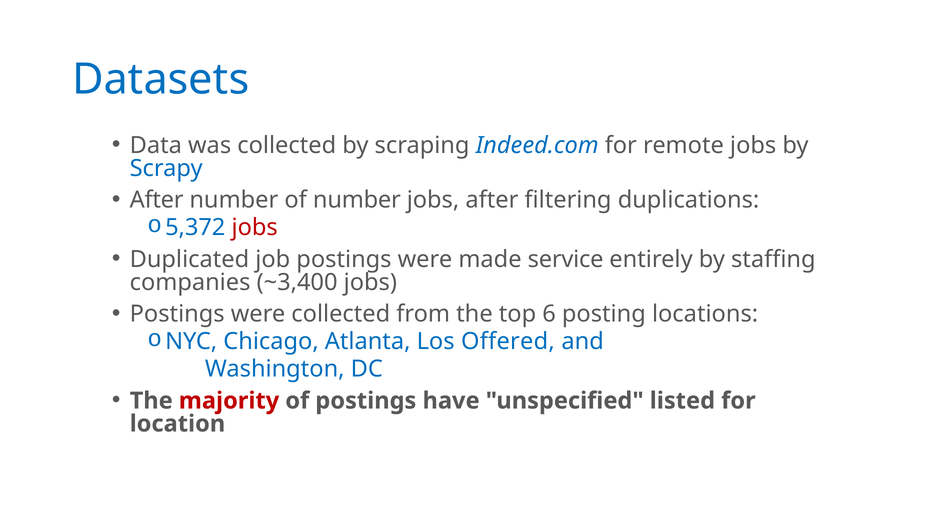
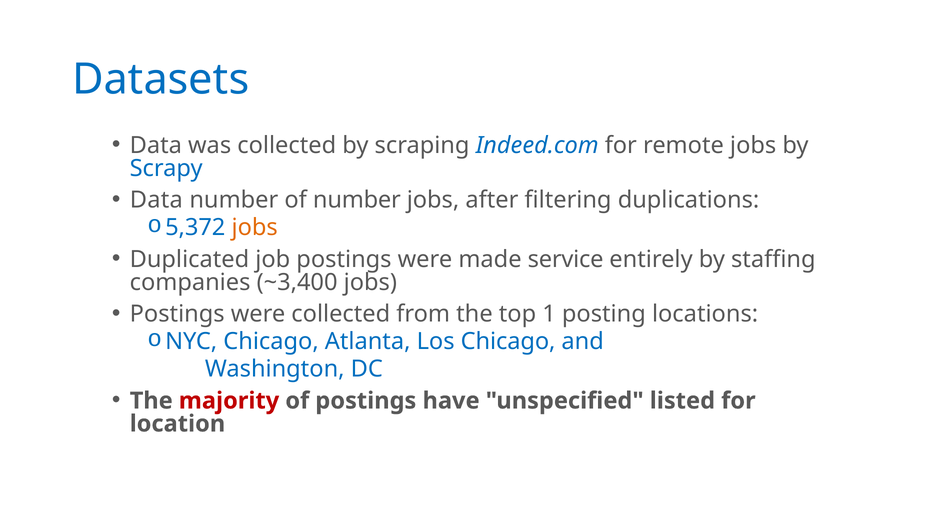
After: After -> Data (156, 200)
jobs colour: red -> orange (255, 227)
6: 6 -> 1 (549, 314)
Los Offered: Offered -> Chicago (508, 341)
